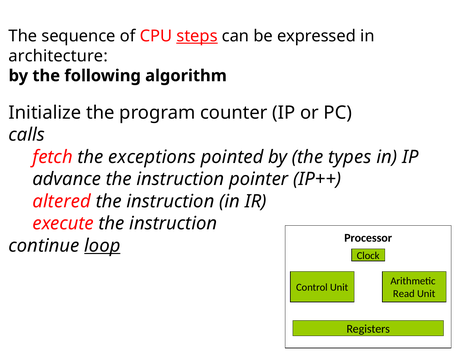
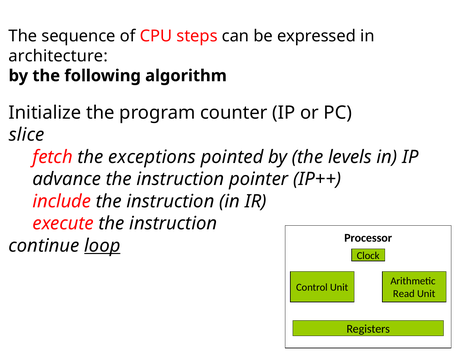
steps underline: present -> none (197, 36)
calls: calls -> slice (27, 135)
types: types -> levels (350, 157)
altered: altered -> include (62, 201)
